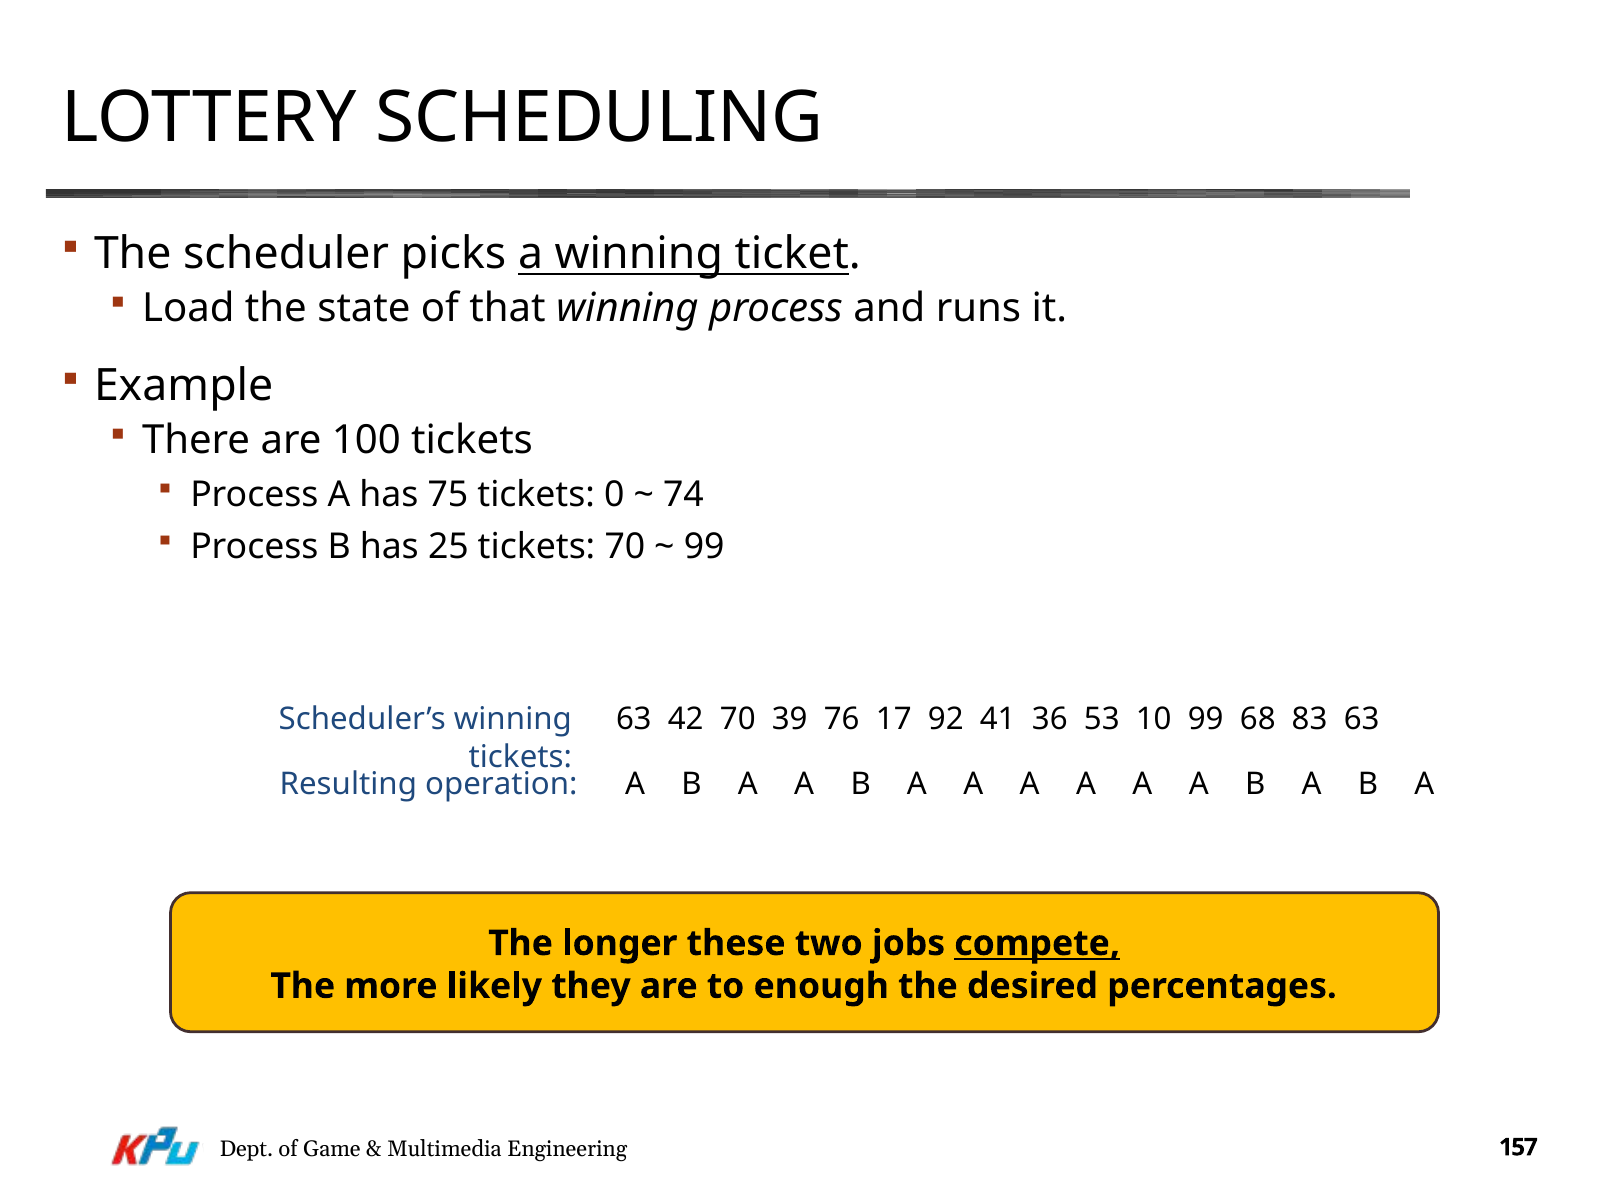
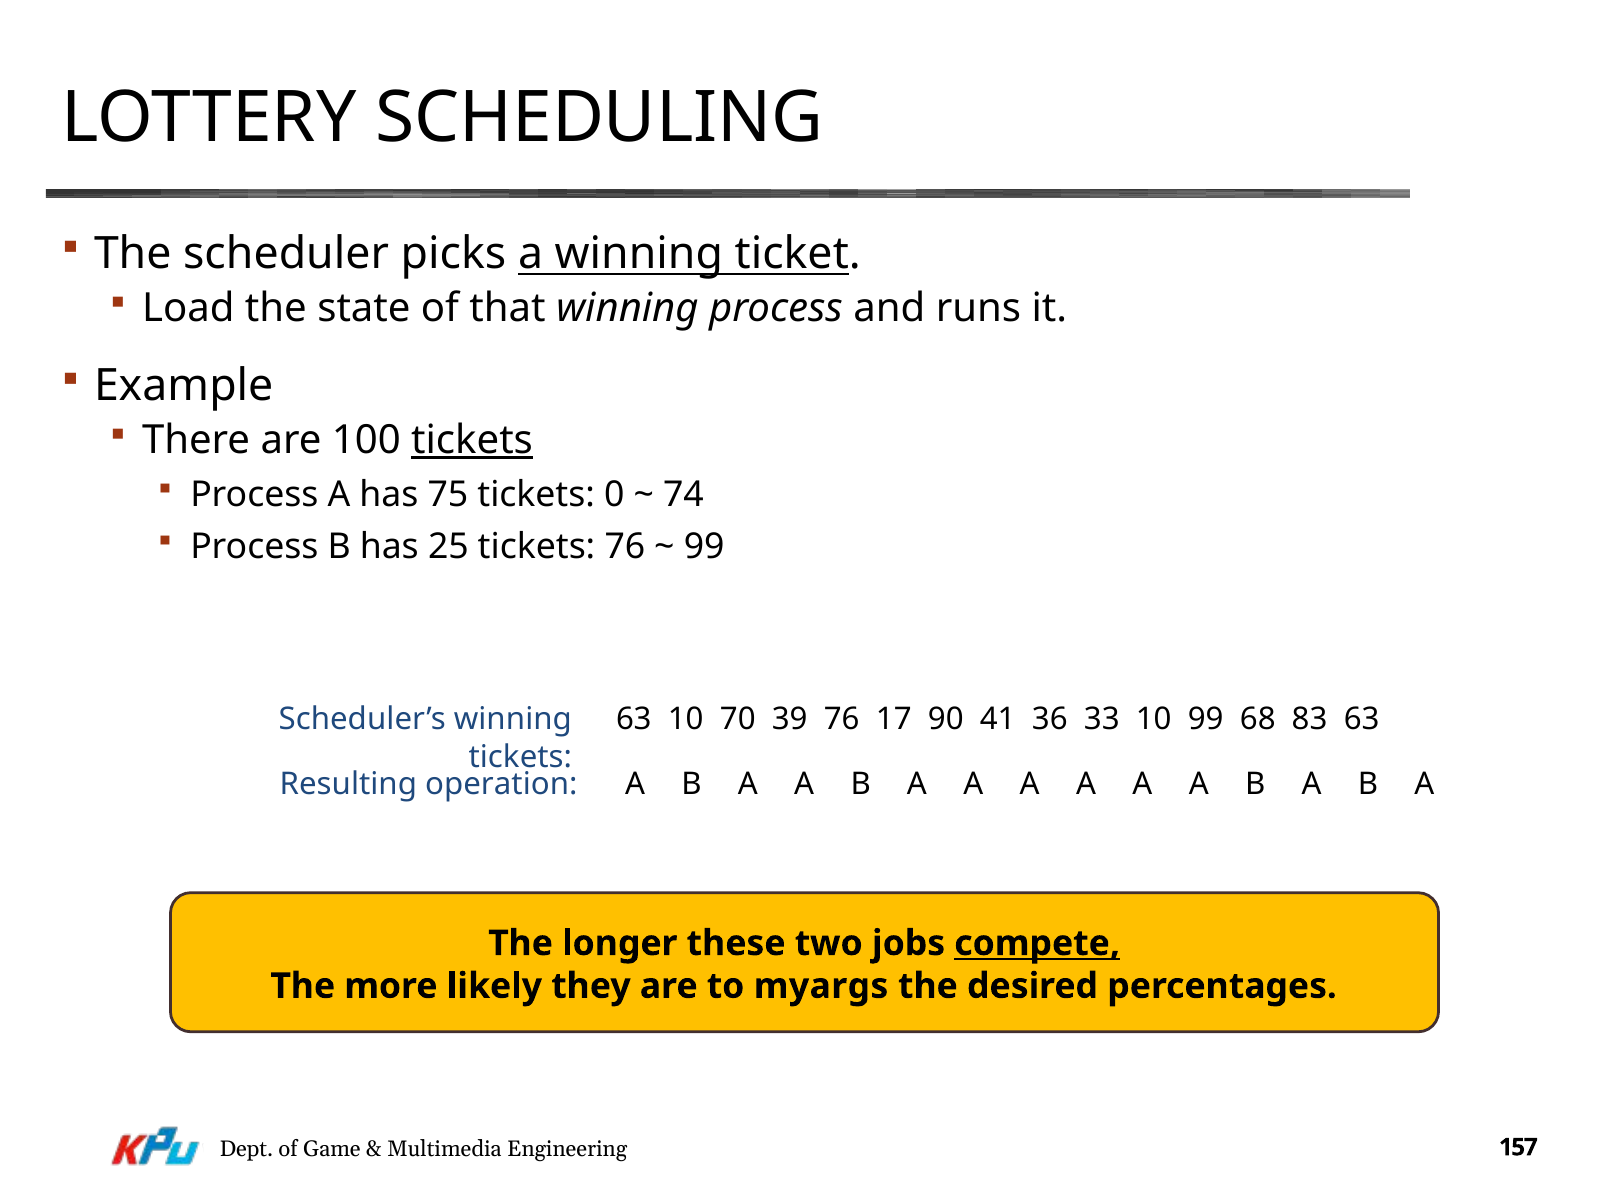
tickets underline: none -> present (472, 440)
tickets 70: 70 -> 76 (625, 546)
63 42: 42 -> 10 (686, 719)
92: 92 -> 90 (946, 719)
53: 53 -> 33 (1102, 719)
enough: enough -> myargs (821, 986)
